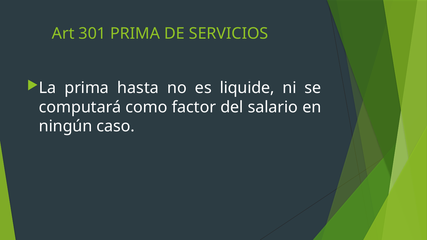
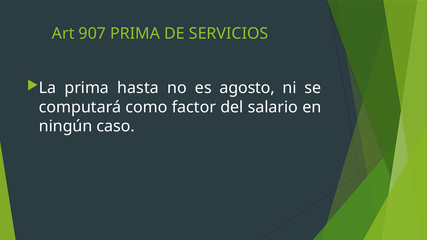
301: 301 -> 907 (92, 34)
liquide: liquide -> agosto (247, 88)
